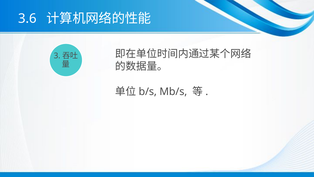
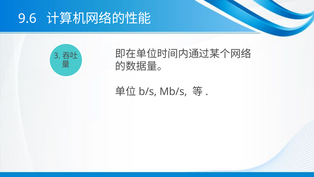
3.6: 3.6 -> 9.6 (27, 19)
